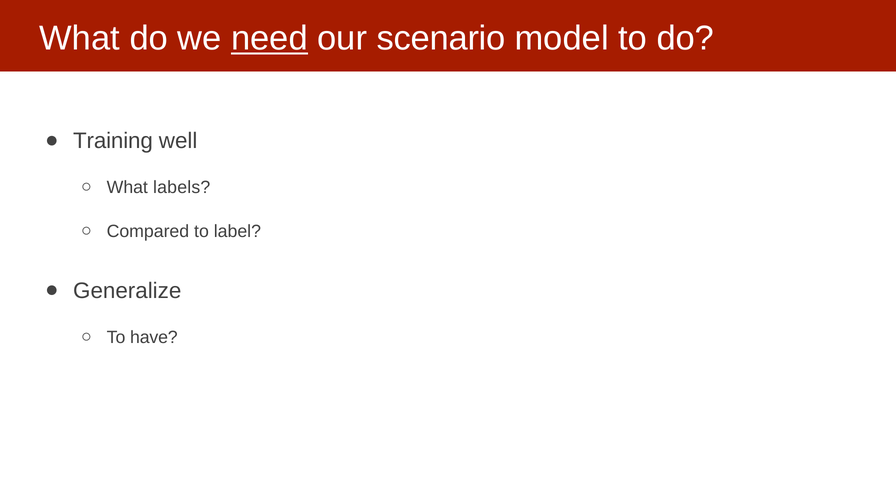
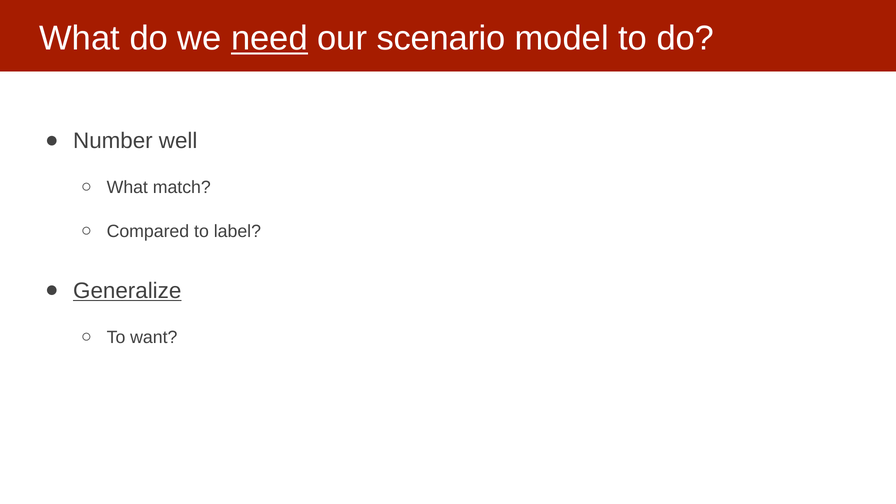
Training: Training -> Number (113, 141)
labels: labels -> match (182, 187)
Generalize underline: none -> present (127, 291)
have: have -> want (154, 337)
